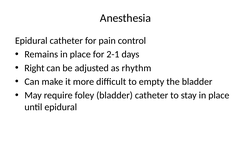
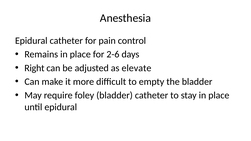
2-1: 2-1 -> 2-6 (113, 54)
rhythm: rhythm -> elevate (136, 68)
